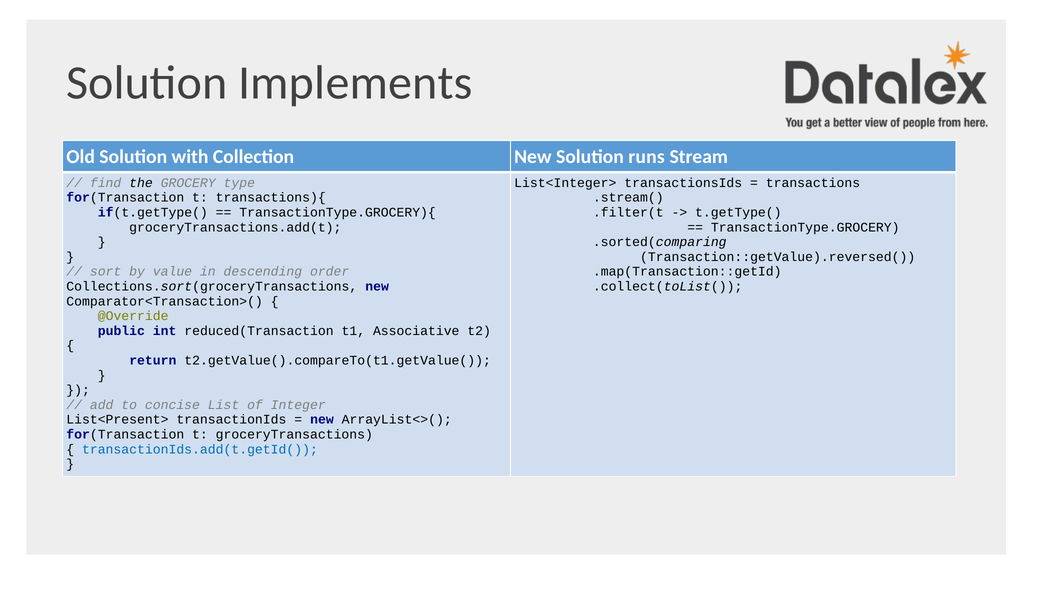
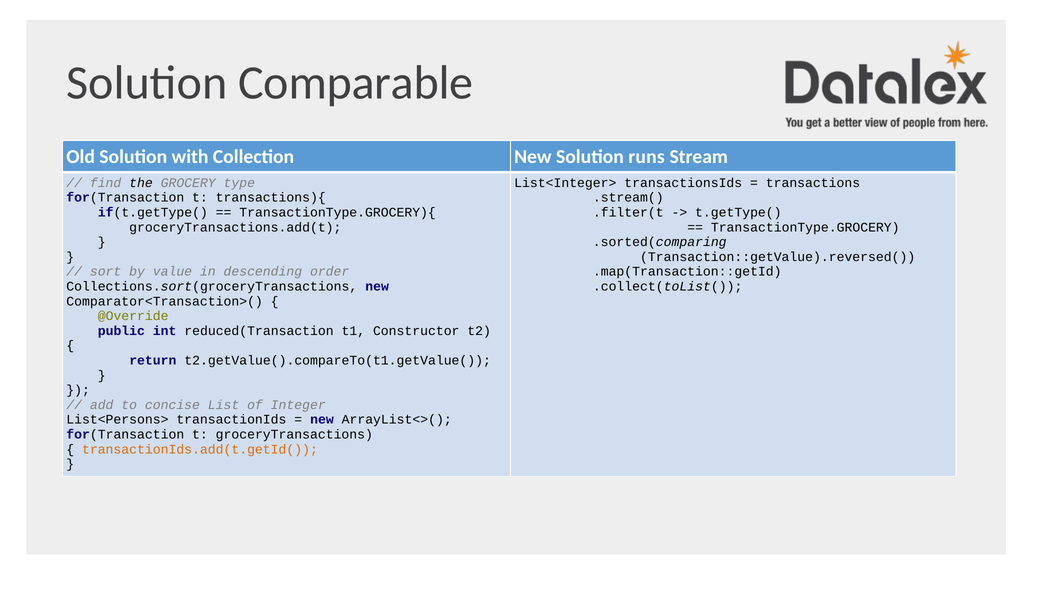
Implements: Implements -> Comparable (356, 83)
Associative: Associative -> Constructor (416, 331)
List<Present>: List<Present> -> List<Persons> (117, 420)
transactionIds.add(t.getId( colour: blue -> orange (200, 449)
